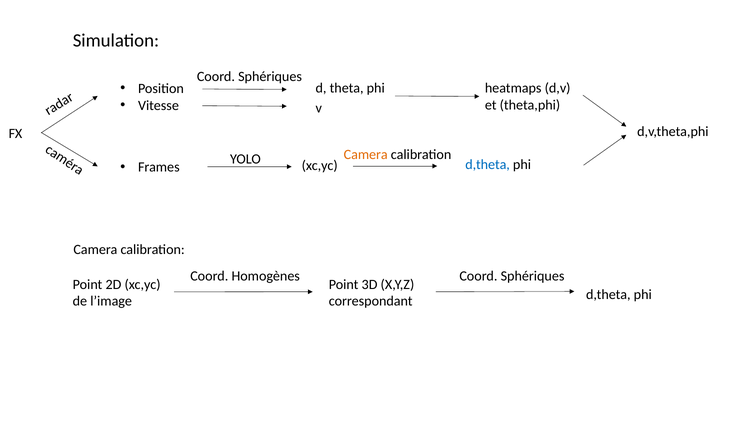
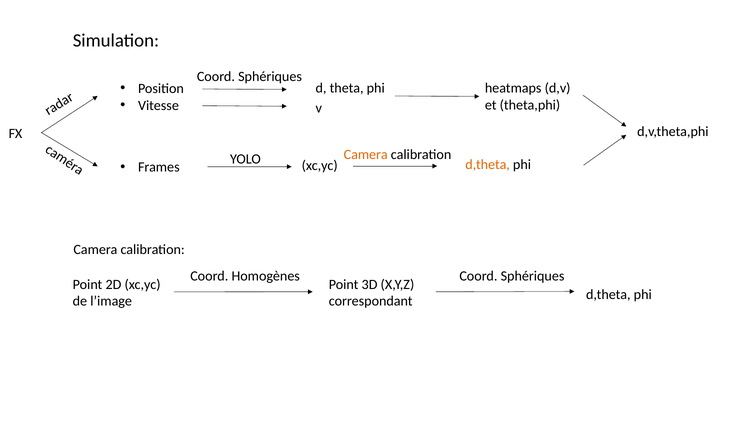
d,theta colour: blue -> orange (488, 165)
